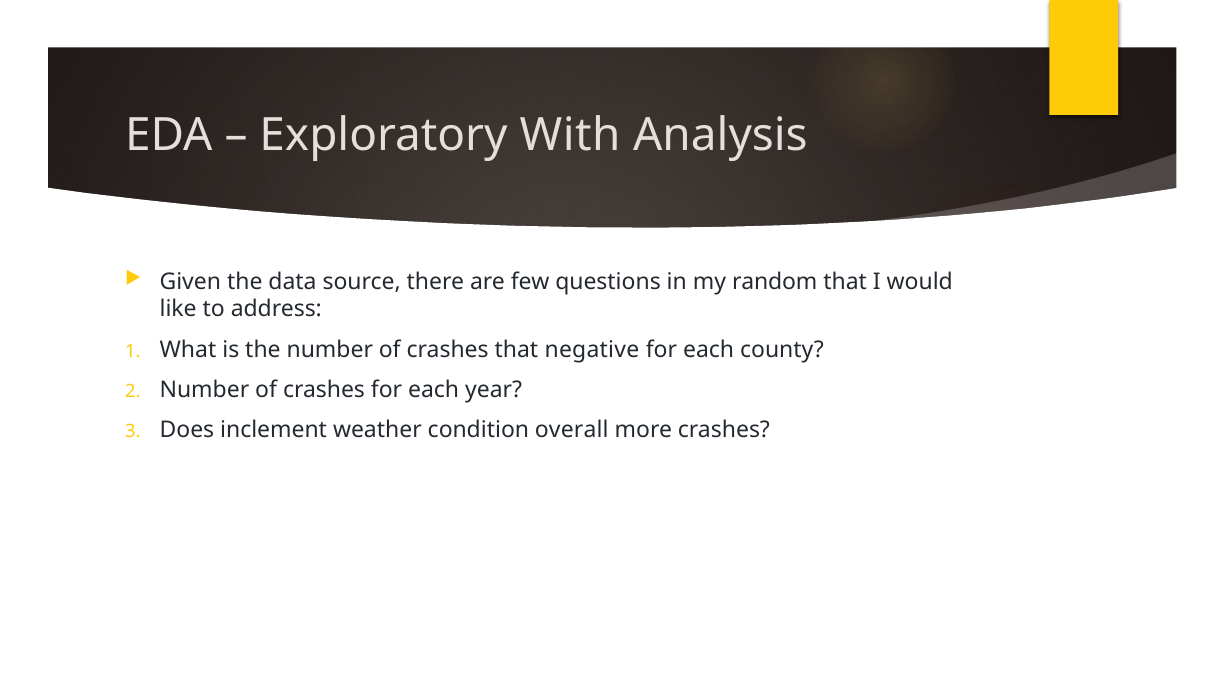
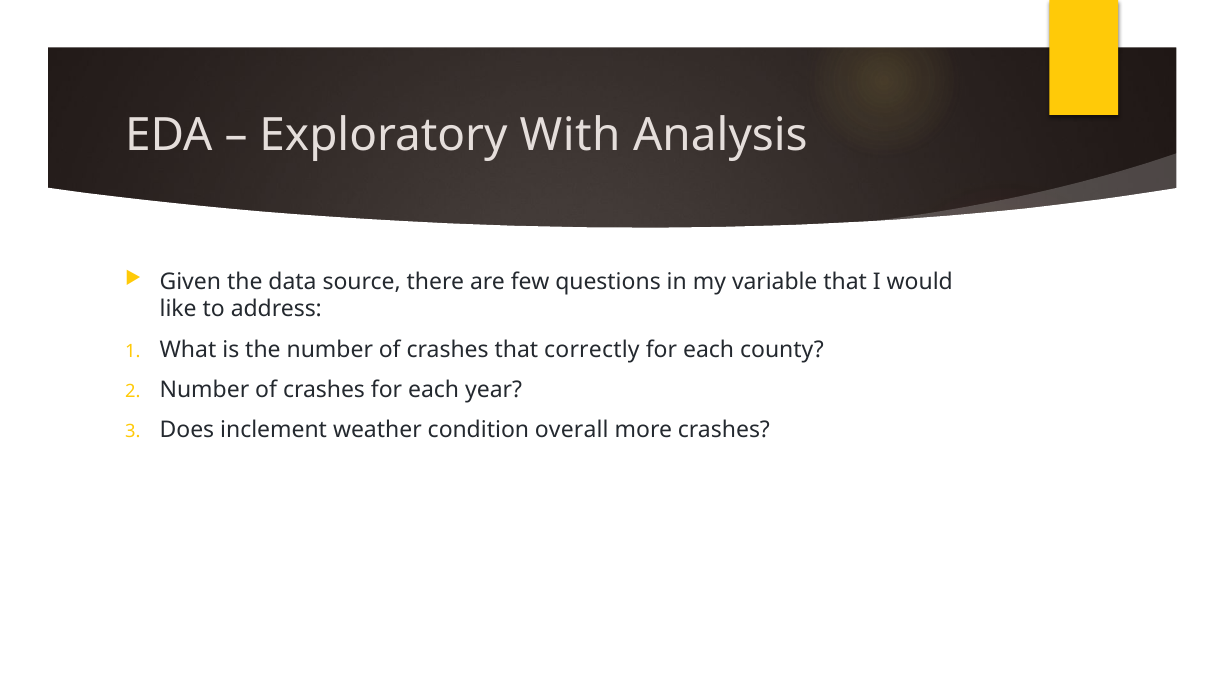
random: random -> variable (775, 282)
negative: negative -> correctly (592, 349)
